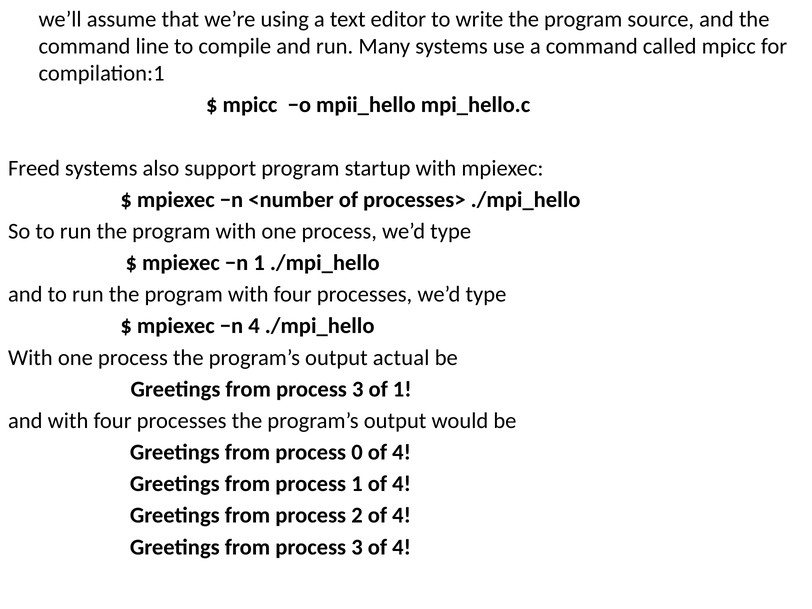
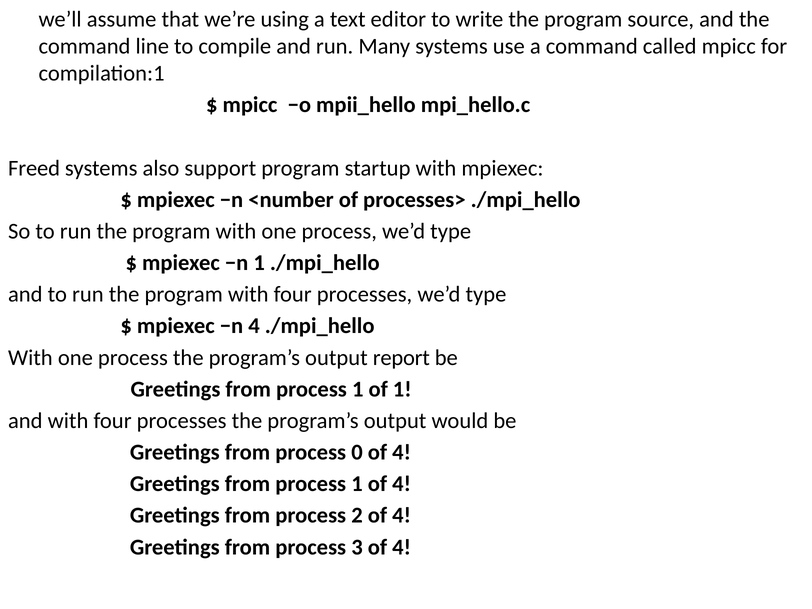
actual: actual -> report (401, 358)
3: 3 -> 1 (358, 389)
